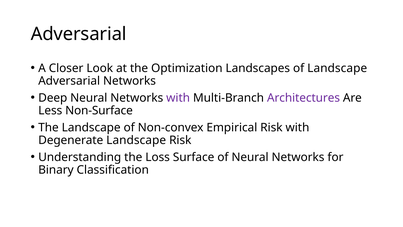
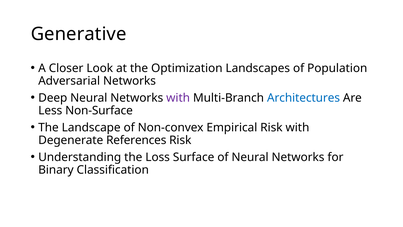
Adversarial: Adversarial -> Generative (79, 34)
of Landscape: Landscape -> Population (337, 68)
Architectures colour: purple -> blue (304, 98)
Degenerate Landscape: Landscape -> References (136, 140)
